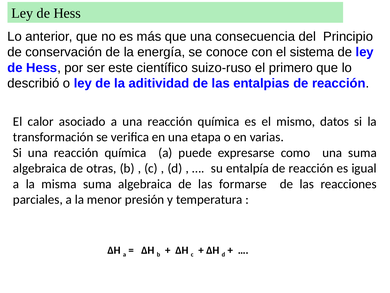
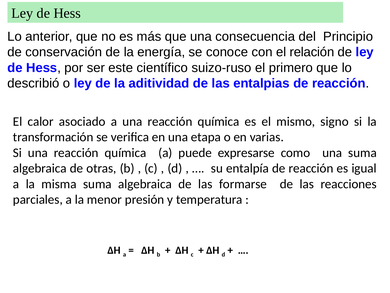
sistema: sistema -> relación (312, 52)
datos: datos -> signo (335, 121)
